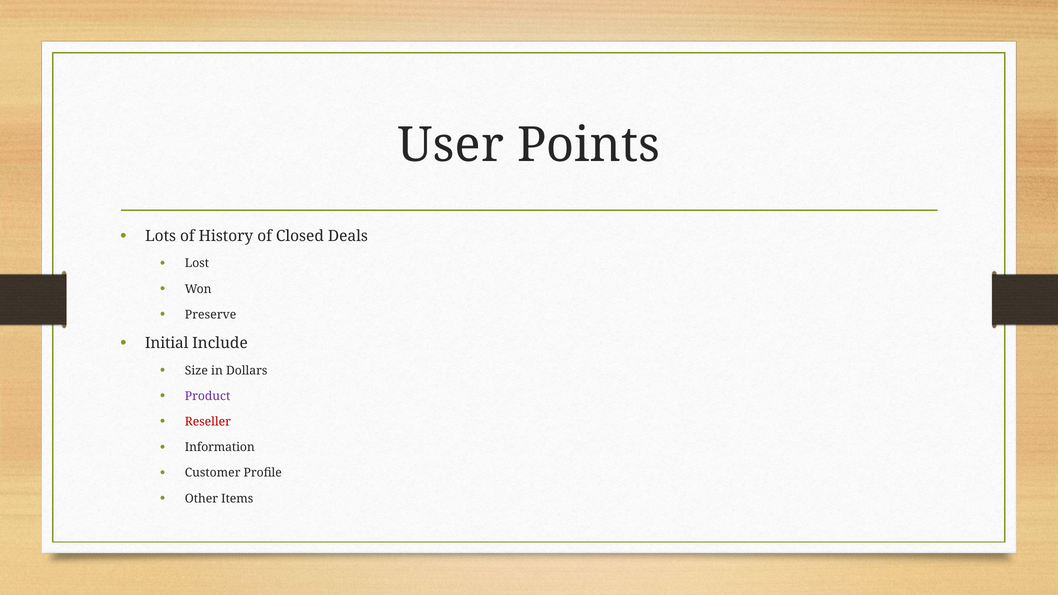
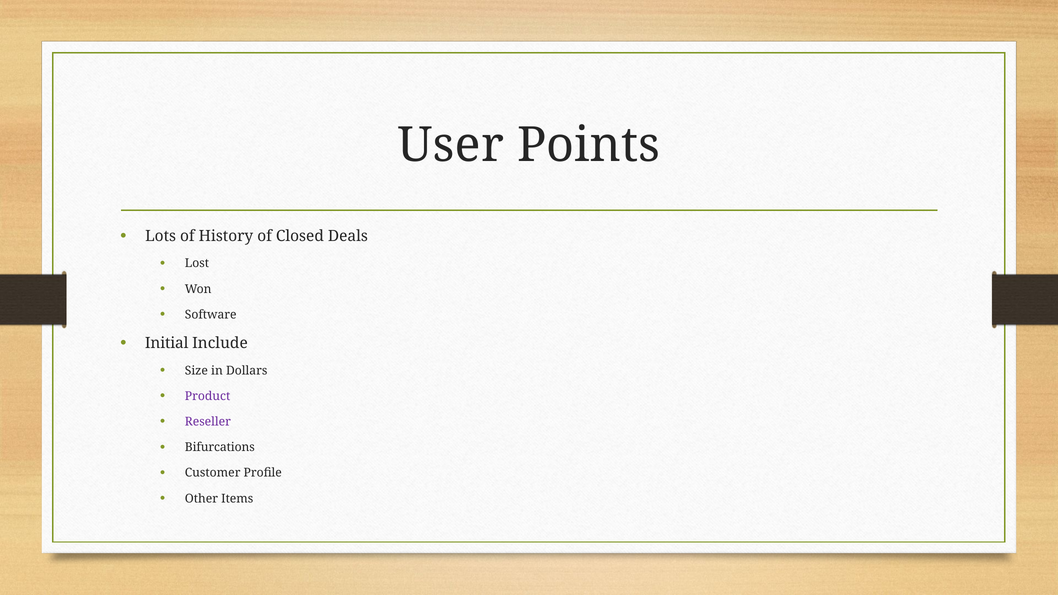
Preserve: Preserve -> Software (211, 315)
Reseller colour: red -> purple (208, 422)
Information: Information -> Bifurcations (220, 447)
